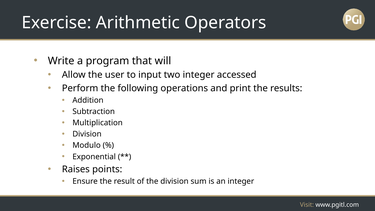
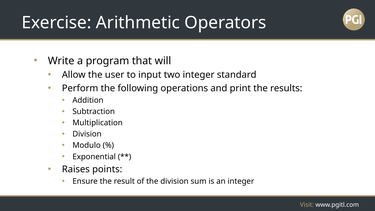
accessed: accessed -> standard (237, 75)
